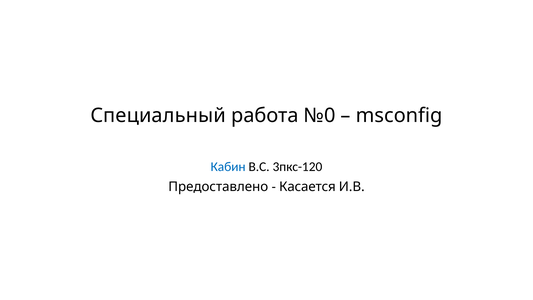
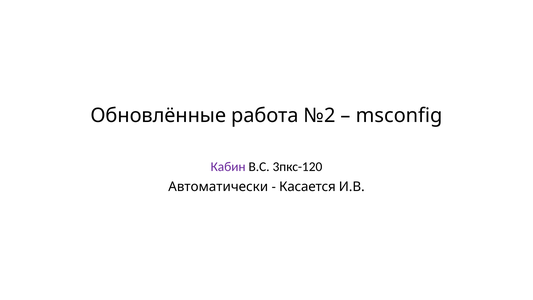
Специальный: Специальный -> Обновлённые (158, 116)
№0: №0 -> №2 (320, 116)
Кабин colour: blue -> purple (228, 167)
Предоставлено: Предоставлено -> Автоматически (218, 187)
